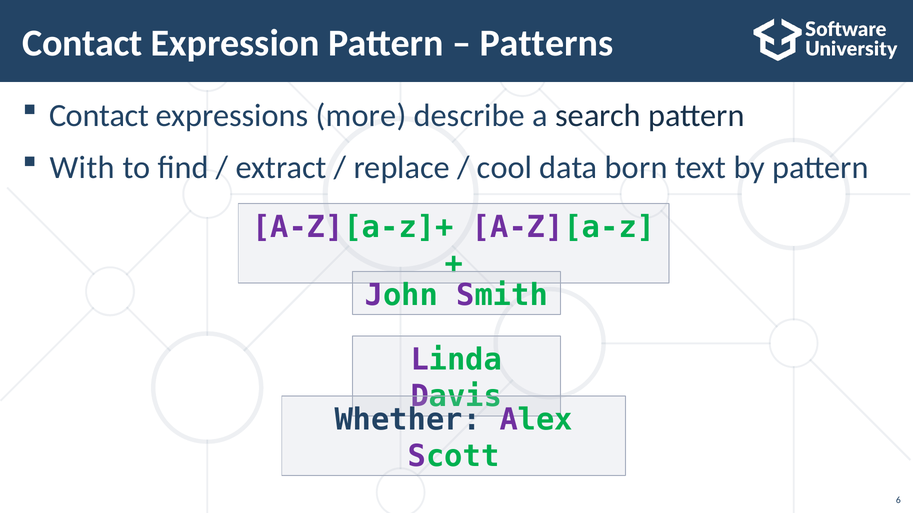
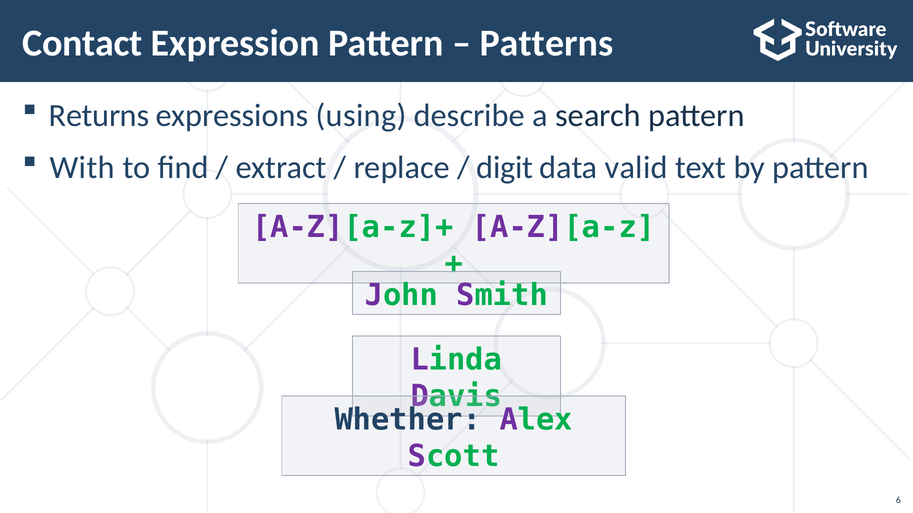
Contact: Contact -> Returns (99, 116)
more: more -> using (361, 116)
cool: cool -> digit (505, 168)
born: born -> valid (636, 168)
